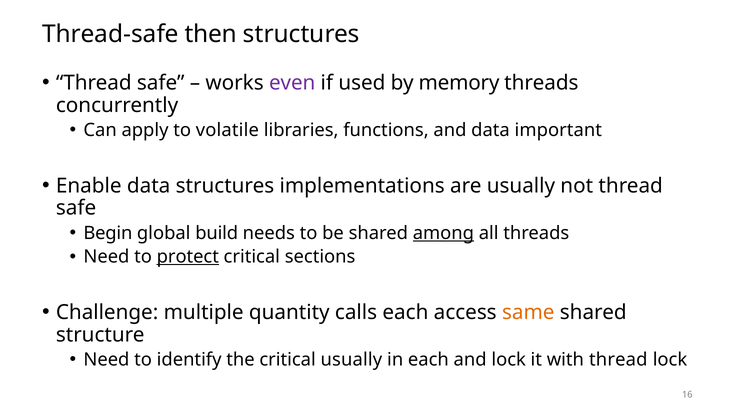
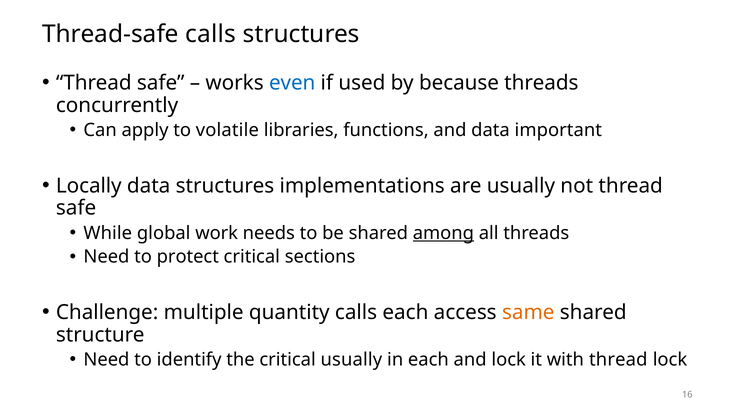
Thread-safe then: then -> calls (211, 34)
even colour: purple -> blue (292, 83)
memory: memory -> because (459, 83)
Enable: Enable -> Locally (89, 185)
Begin: Begin -> While (108, 233)
build: build -> work (217, 233)
protect underline: present -> none (188, 256)
